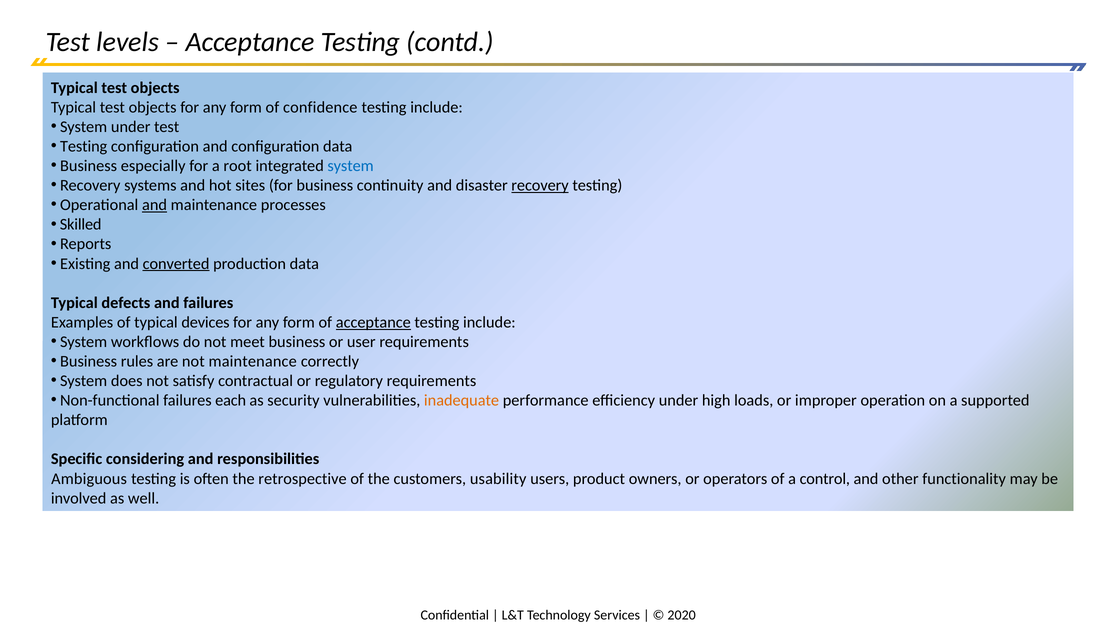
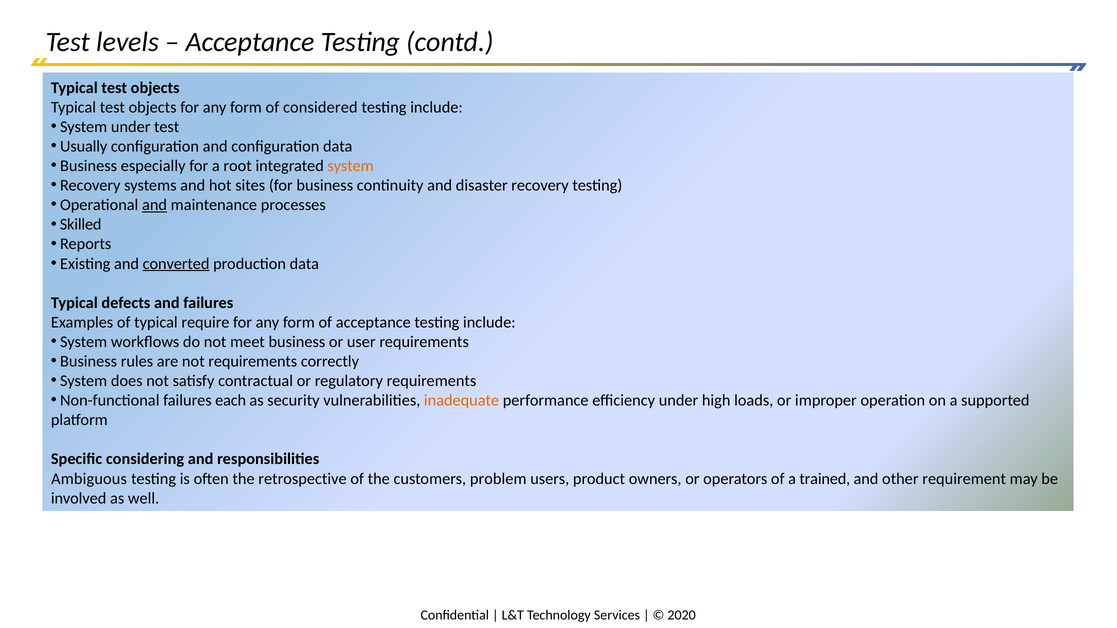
confidence: confidence -> considered (320, 107)
Testing: Testing -> Usually (84, 146)
system colour: blue -> orange (351, 166)
recovery underline: present -> none (540, 186)
devices: devices -> require (205, 322)
acceptance underline: present -> none (373, 322)
not maintenance: maintenance -> requirements (253, 362)
usability: usability -> problem (498, 479)
control: control -> trained (825, 479)
functionality: functionality -> requirement (964, 479)
